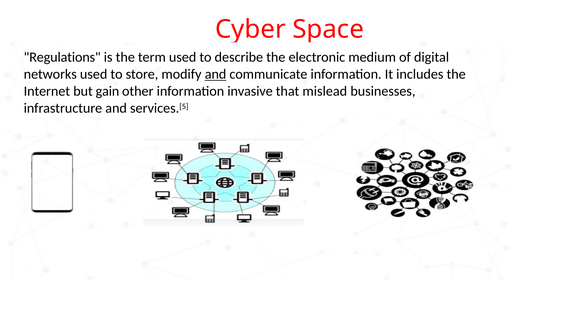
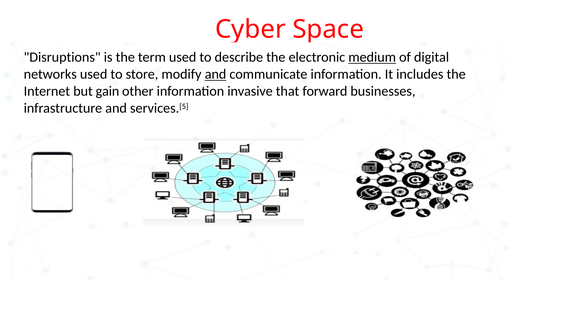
Regulations: Regulations -> Disruptions (62, 57)
medium underline: none -> present (372, 57)
mislead: mislead -> forward (325, 91)
